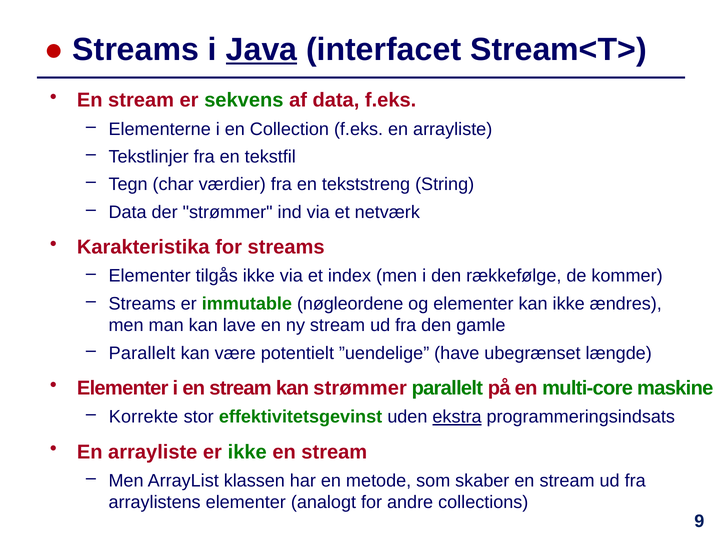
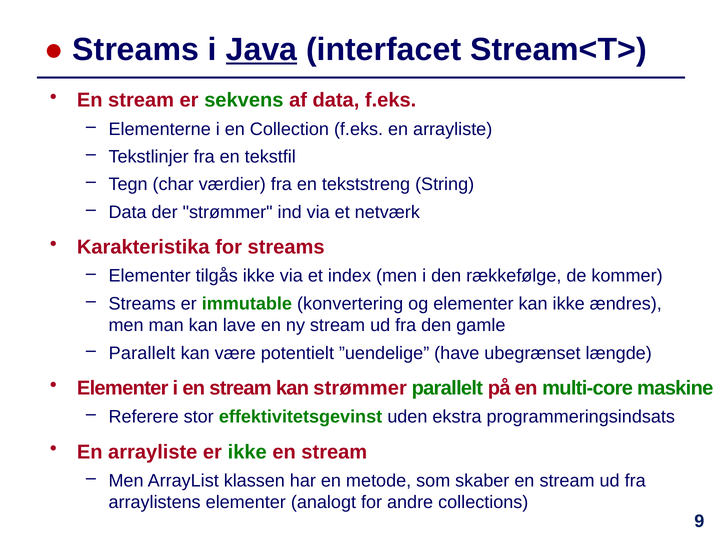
nøgleordene: nøgleordene -> konvertering (350, 303)
Korrekte: Korrekte -> Referere (144, 417)
ekstra underline: present -> none (457, 417)
